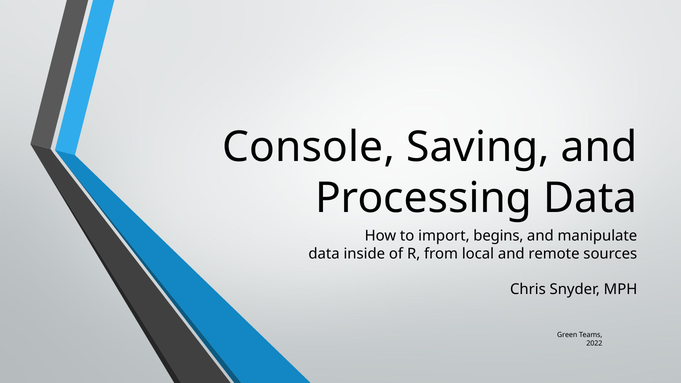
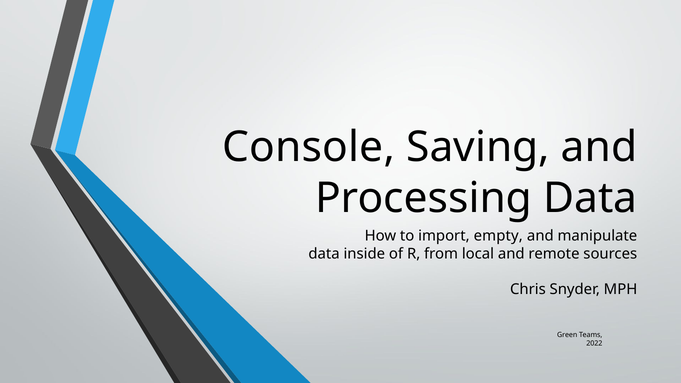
begins: begins -> empty (498, 236)
